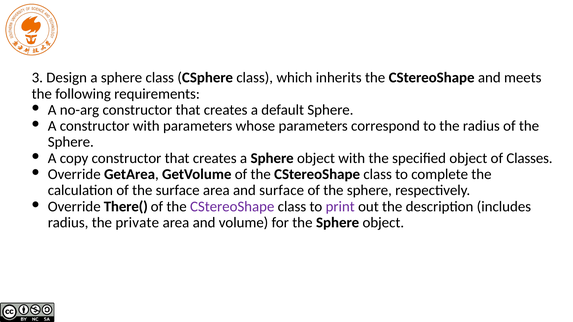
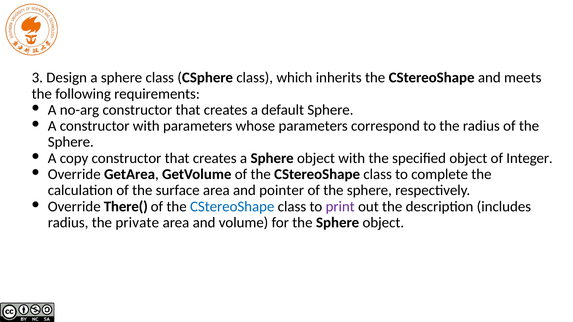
Classes: Classes -> Integer (529, 158)
and surface: surface -> pointer (282, 191)
CStereoShape colour: purple -> blue (232, 207)
